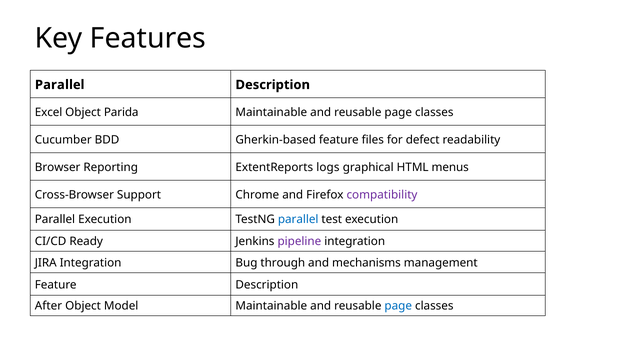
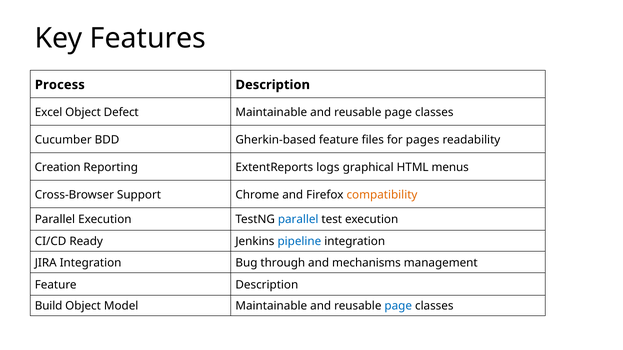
Parallel: Parallel -> Process (60, 85)
Parida: Parida -> Defect (121, 112)
defect: defect -> pages (423, 140)
Browser: Browser -> Creation (58, 167)
compatibility colour: purple -> orange (382, 195)
pipeline colour: purple -> blue (299, 242)
After: After -> Build (49, 306)
